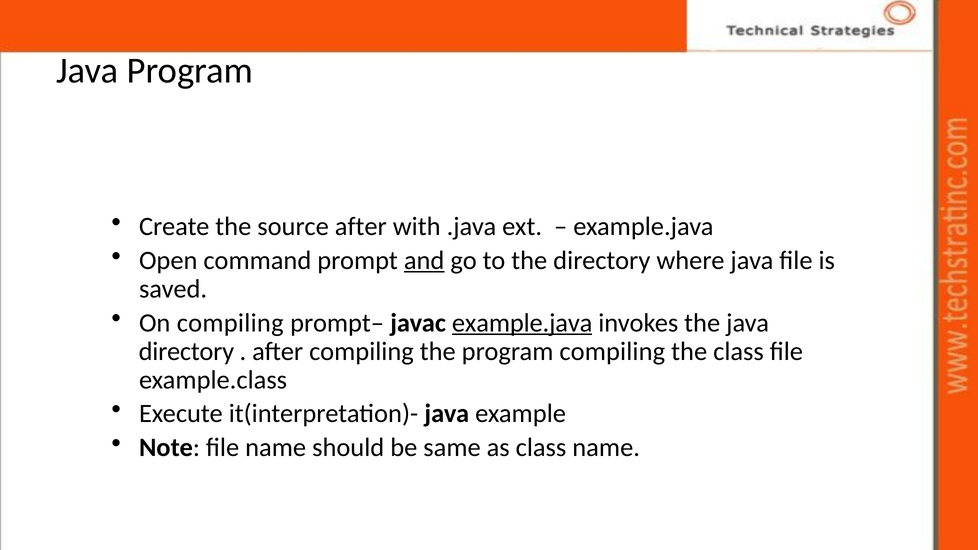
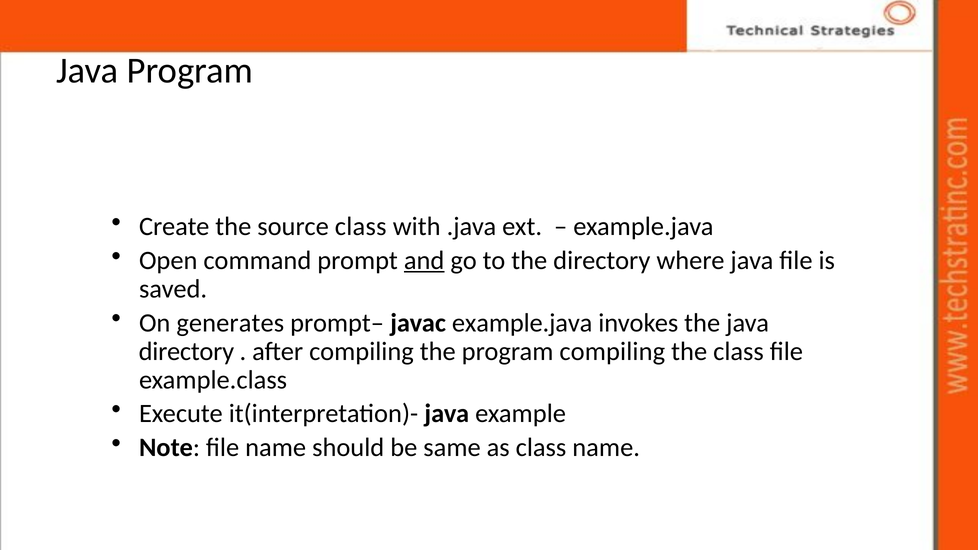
source after: after -> class (361, 227)
On compiling: compiling -> generates (230, 323)
example.java underline: present -> none (522, 323)
